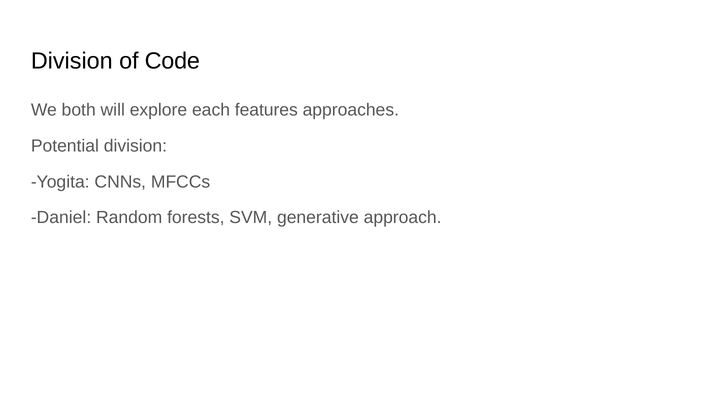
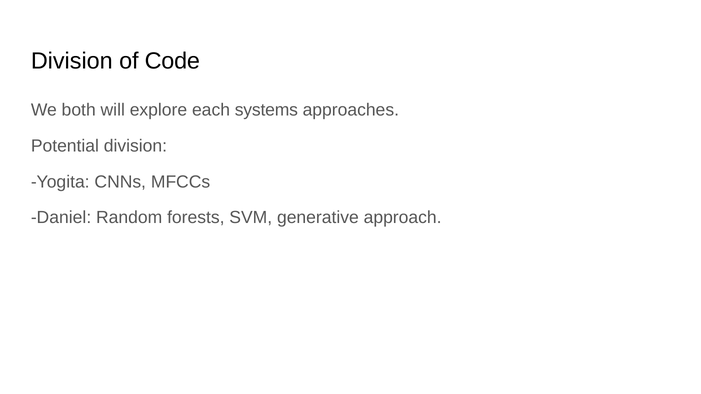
features: features -> systems (266, 110)
